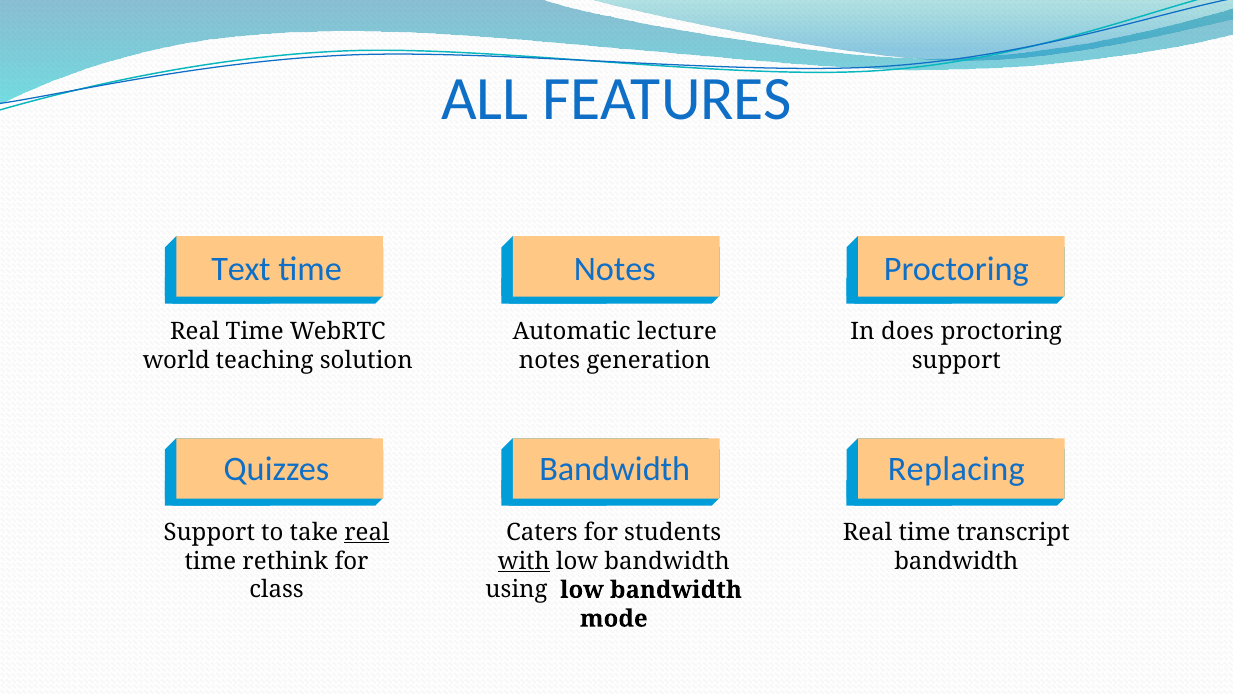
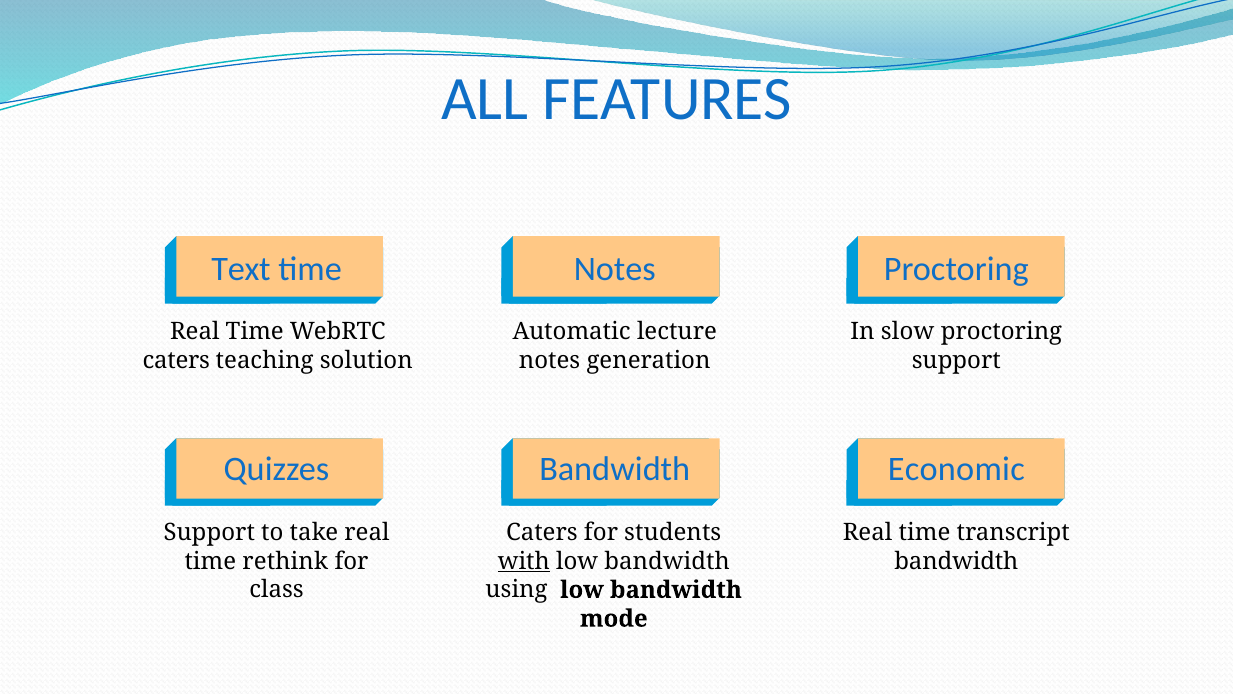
does: does -> slow (908, 332)
world: world -> caters (176, 361)
Replacing: Replacing -> Economic (956, 469)
real underline: present -> none (367, 532)
